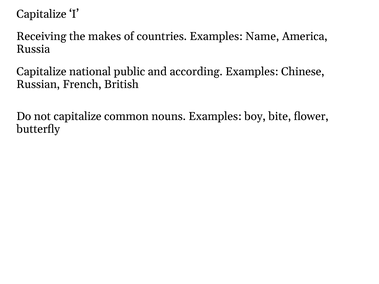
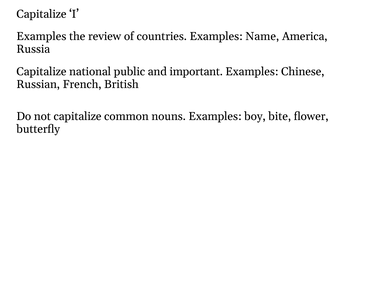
Receiving: Receiving -> Examples (41, 36)
makes: makes -> review (105, 36)
according: according -> important (196, 72)
